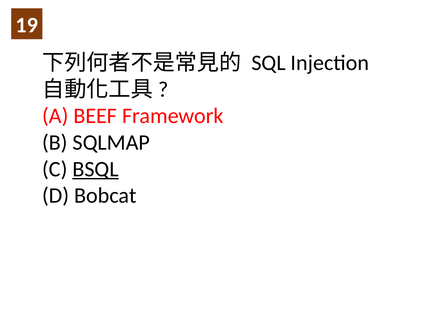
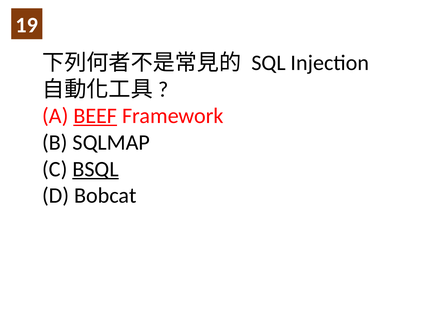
BEEF underline: none -> present (95, 116)
